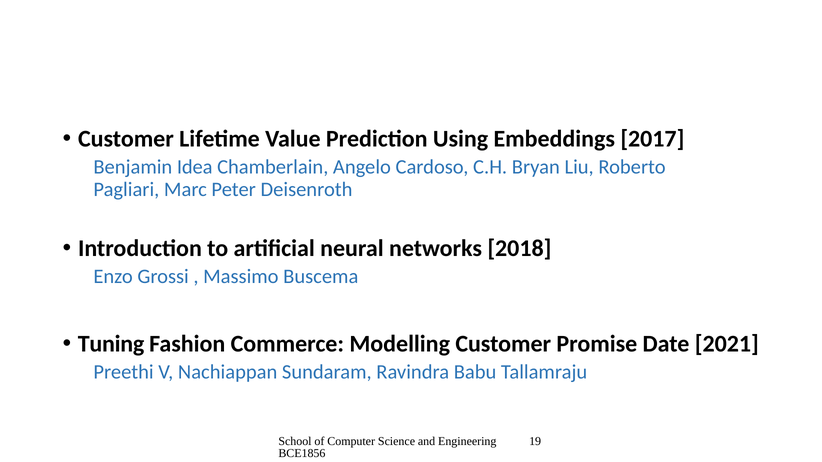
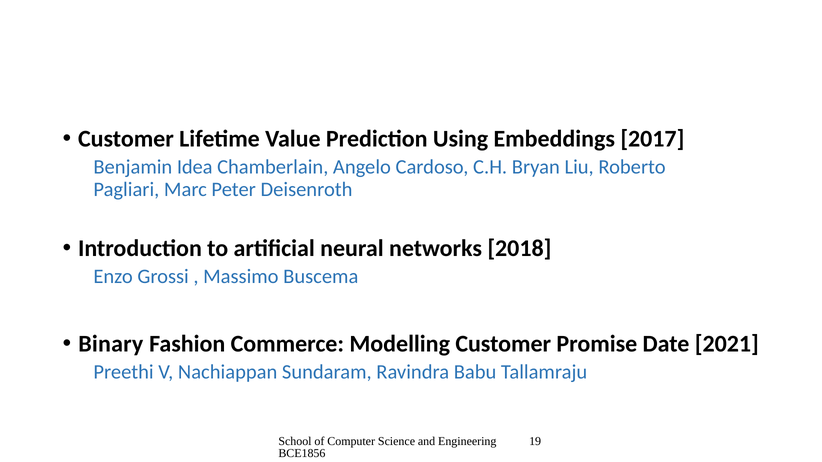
Tuning: Tuning -> Binary (111, 344)
